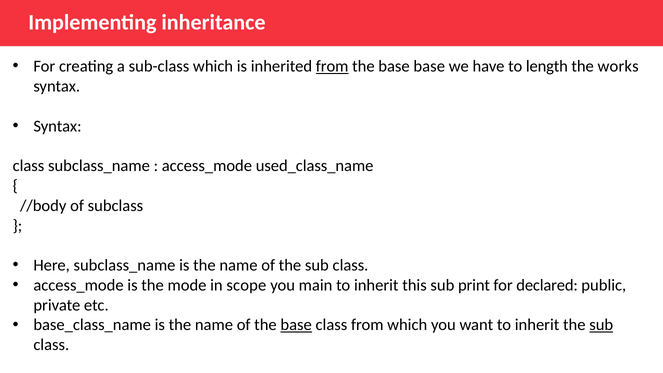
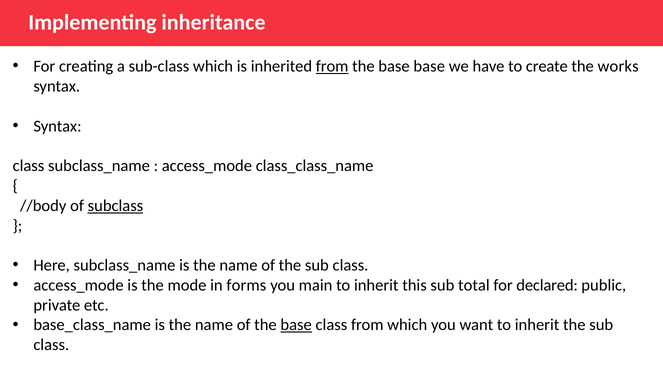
length: length -> create (547, 66)
used_class_name: used_class_name -> class_class_name (315, 166)
subclass underline: none -> present (115, 206)
scope: scope -> forms (246, 285)
print: print -> total (474, 285)
sub underline: present -> none (601, 325)
